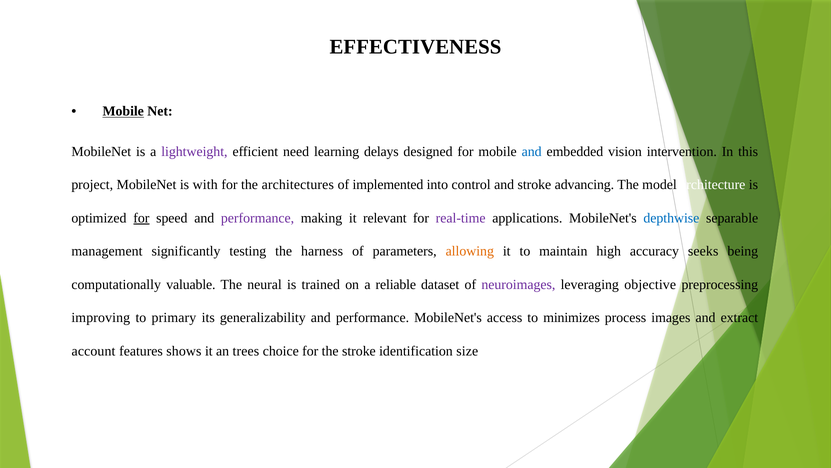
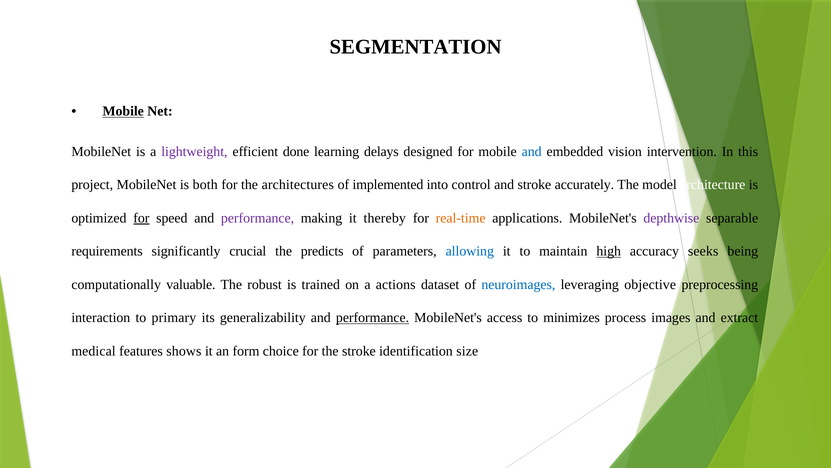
EFFECTIVENESS: EFFECTIVENESS -> SEGMENTATION (416, 47)
need: need -> done (296, 151)
with: with -> both (205, 185)
advancing: advancing -> accurately (584, 185)
relevant: relevant -> thereby (385, 218)
real-time colour: purple -> orange (461, 218)
depthwise colour: blue -> purple (671, 218)
management: management -> requirements (107, 251)
testing: testing -> crucial (248, 251)
harness: harness -> predicts (322, 251)
allowing colour: orange -> blue (470, 251)
high underline: none -> present (609, 251)
neural: neural -> robust (265, 284)
reliable: reliable -> actions (396, 284)
neuroimages colour: purple -> blue (518, 284)
improving: improving -> interaction (101, 317)
performance underline: none -> present (373, 317)
account: account -> medical (94, 351)
trees: trees -> form (246, 351)
